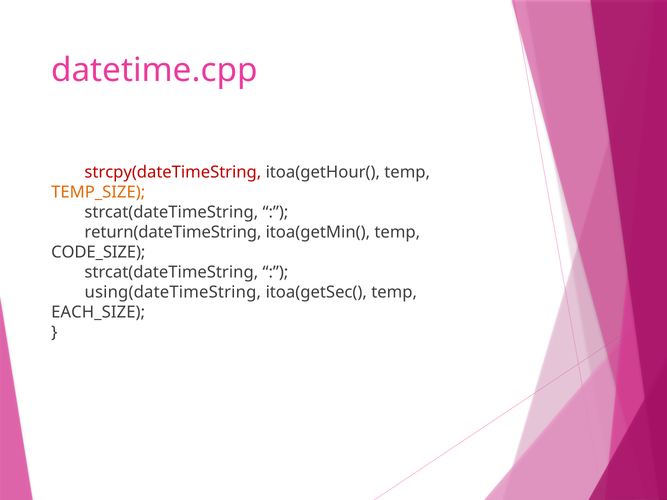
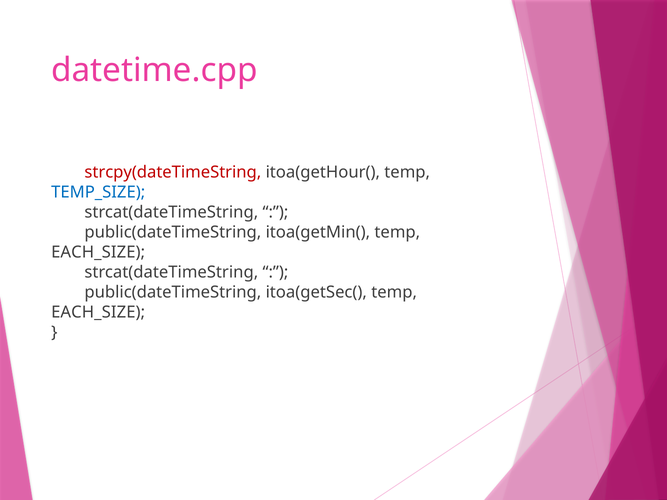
TEMP_SIZE colour: orange -> blue (98, 192)
return(dateTimeString: return(dateTimeString -> public(dateTimeString (173, 232)
CODE_SIZE: CODE_SIZE -> EACH_SIZE (98, 252)
using(dateTimeString: using(dateTimeString -> public(dateTimeString (173, 292)
